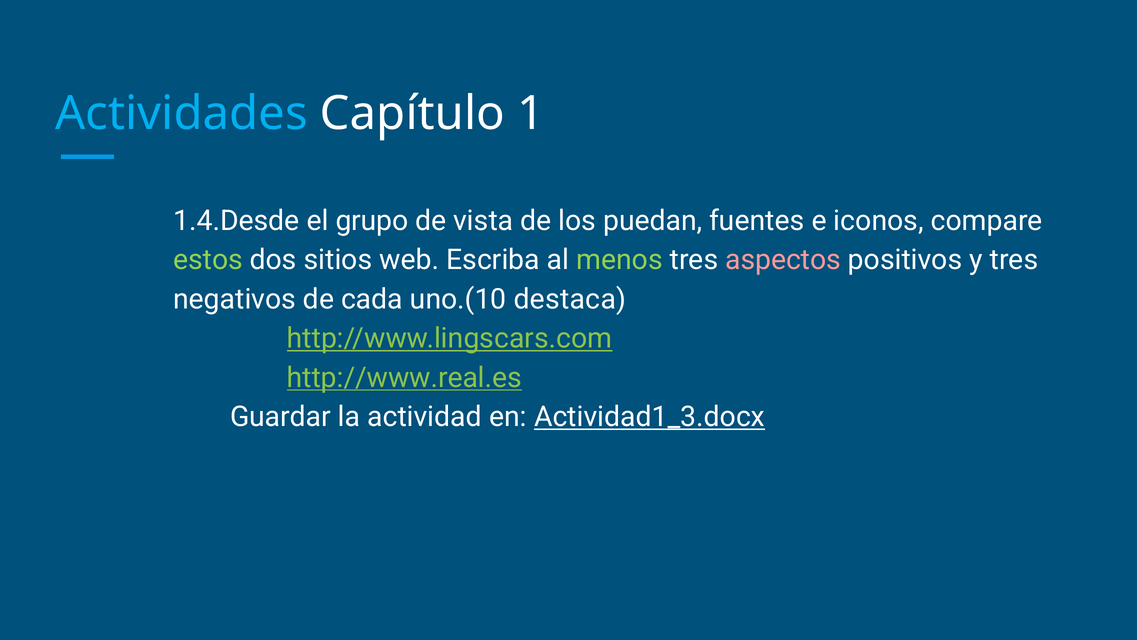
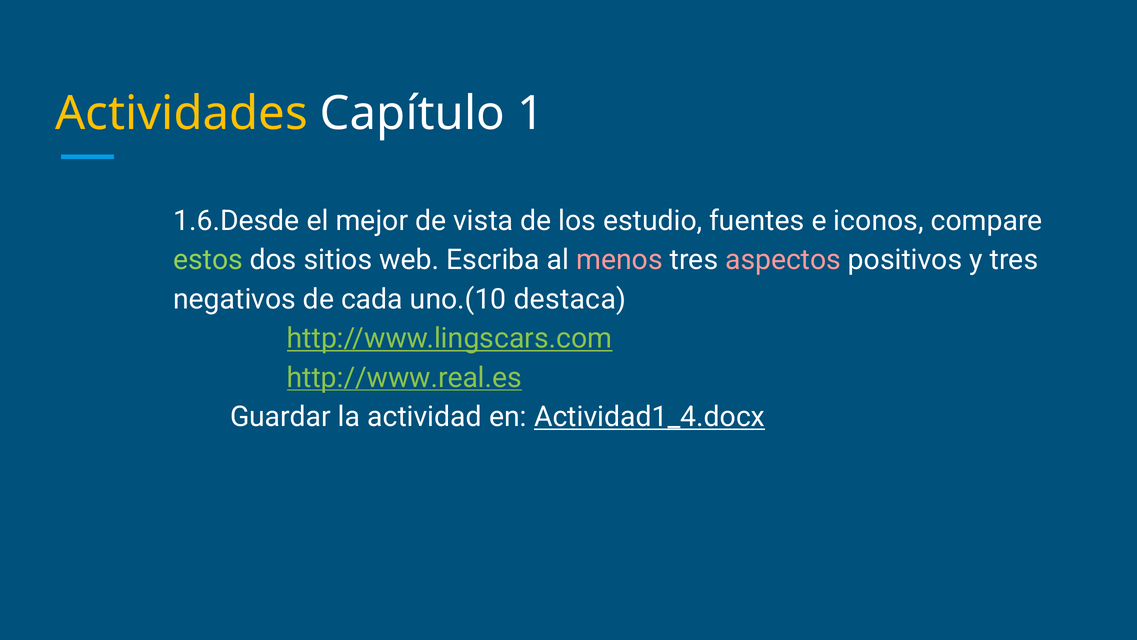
Actividades colour: light blue -> yellow (181, 113)
1.4.Desde: 1.4.Desde -> 1.6.Desde (236, 221)
grupo: grupo -> mejor (372, 221)
puedan: puedan -> estudio (653, 221)
menos colour: light green -> pink (619, 260)
Actividad1_3.docx: Actividad1_3.docx -> Actividad1_4.docx (650, 417)
